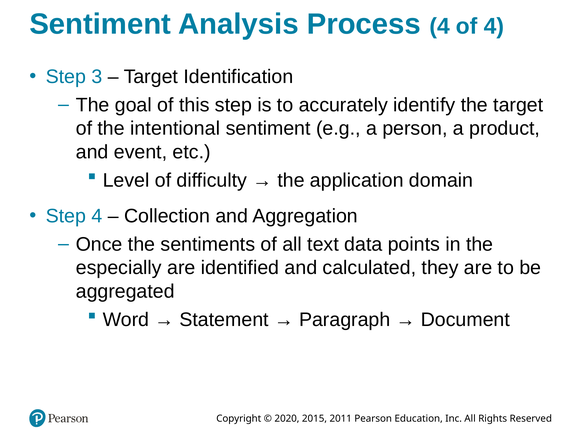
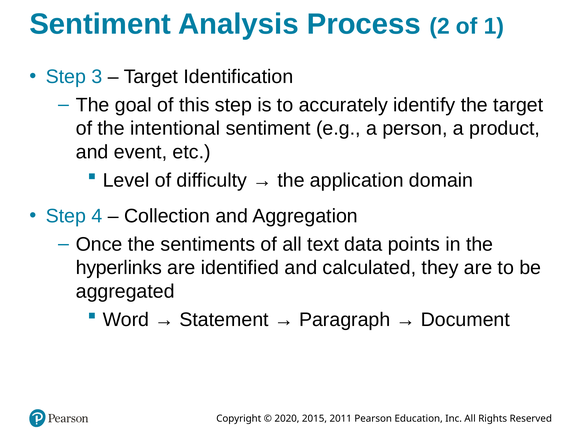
Process 4: 4 -> 2 (440, 26)
of 4: 4 -> 1 (494, 26)
especially: especially -> hyperlinks (119, 268)
